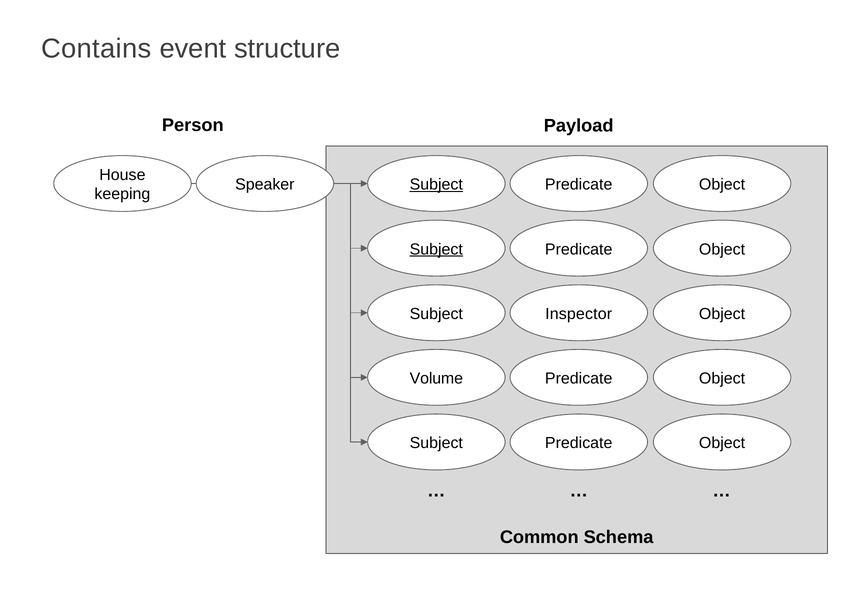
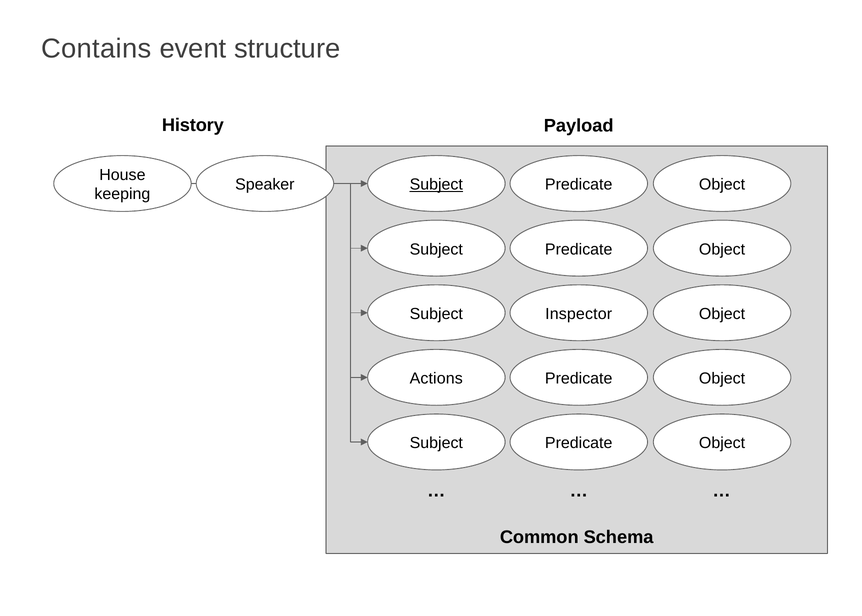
Person: Person -> History (193, 125)
Subject underline: present -> none (436, 249)
Volume: Volume -> Actions (436, 378)
